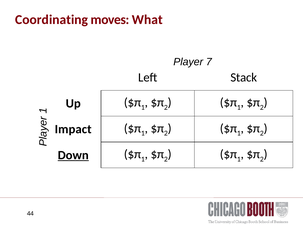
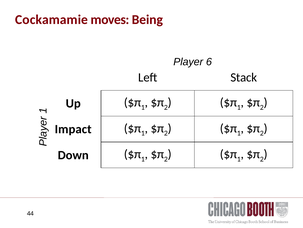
Coordinating: Coordinating -> Cockamamie (52, 20)
What: What -> Being (147, 20)
7: 7 -> 6 (209, 62)
Down underline: present -> none (73, 155)
